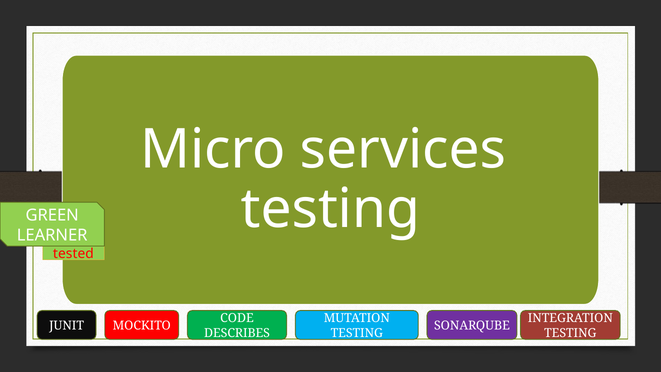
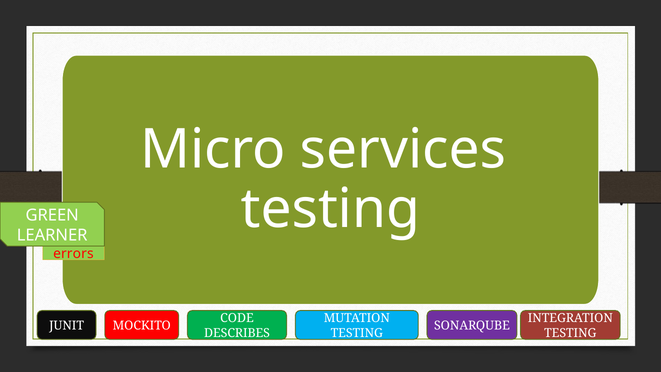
tested: tested -> errors (73, 254)
